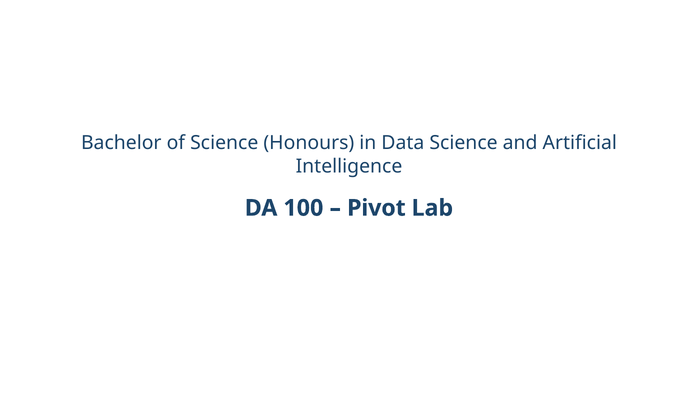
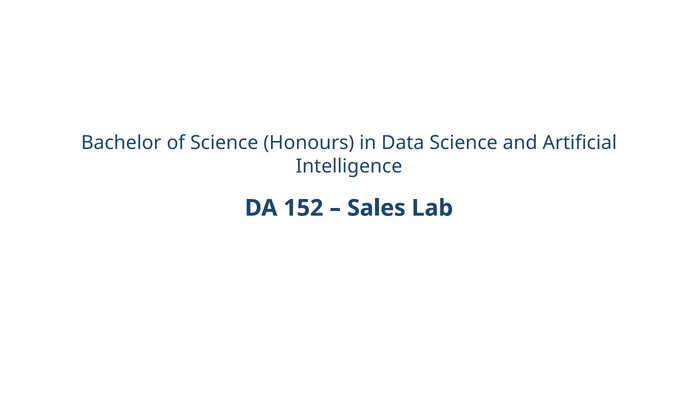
100: 100 -> 152 (303, 208)
Pivot: Pivot -> Sales (376, 208)
